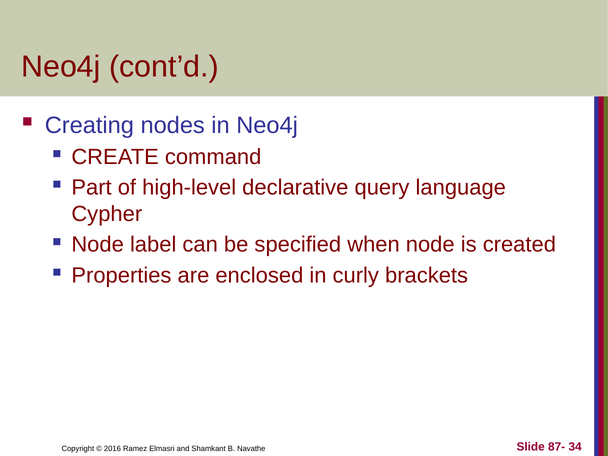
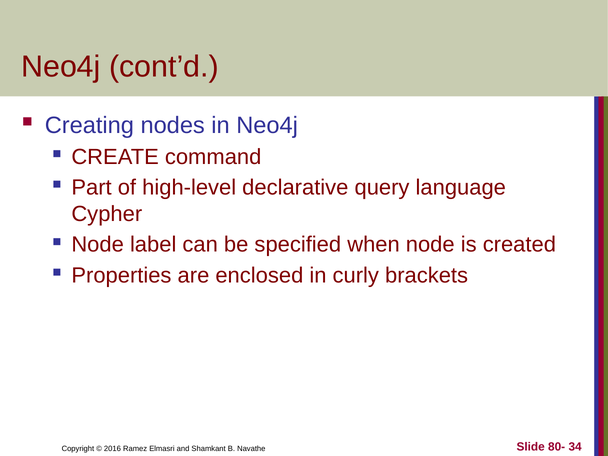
87-: 87- -> 80- (557, 447)
